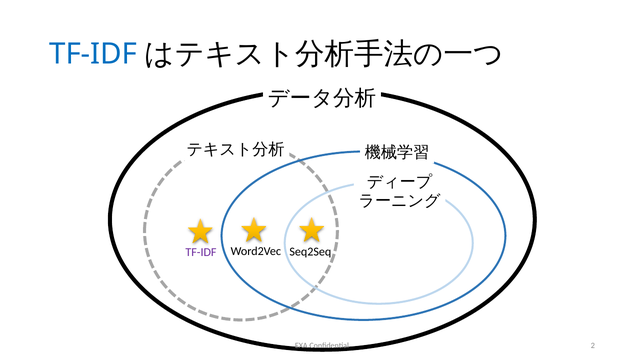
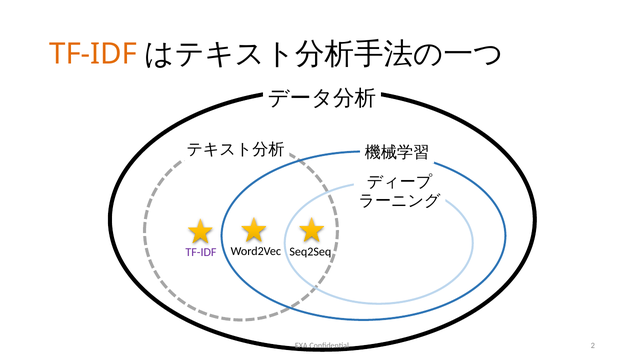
TF-IDF colour: blue -> orange (93, 54)
